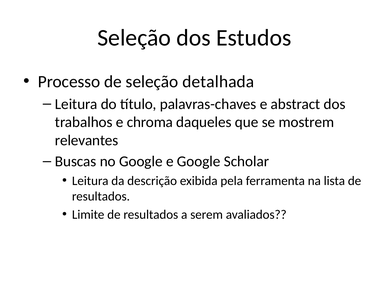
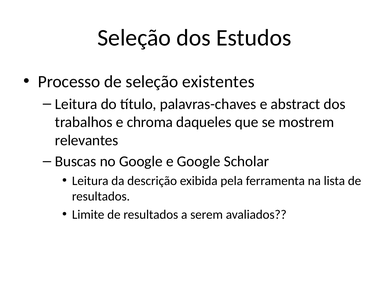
detalhada: detalhada -> existentes (218, 82)
